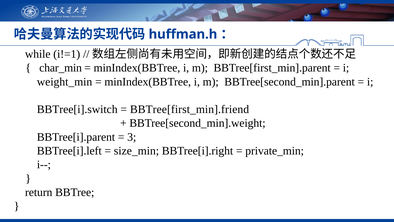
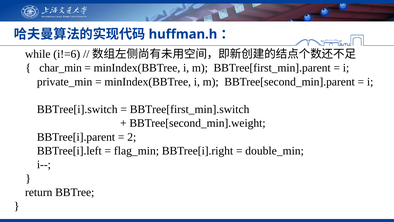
i!=1: i!=1 -> i!=6 (67, 54)
weight_min: weight_min -> private_min (65, 82)
BBTree[first_min].friend: BBTree[first_min].friend -> BBTree[first_min].switch (190, 109)
3: 3 -> 2 (132, 137)
size_min: size_min -> flag_min (136, 151)
private_min: private_min -> double_min (275, 151)
